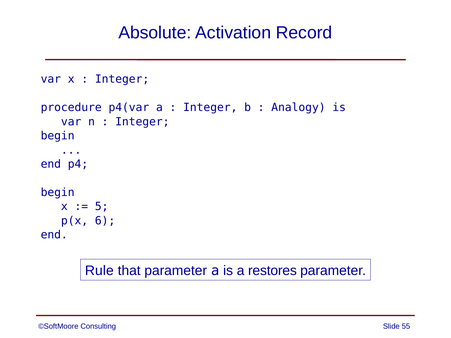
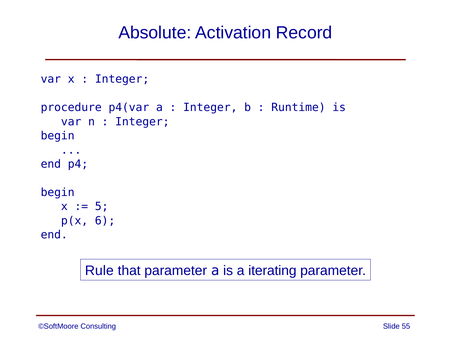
Analogy: Analogy -> Runtime (298, 108)
restores: restores -> iterating (272, 271)
